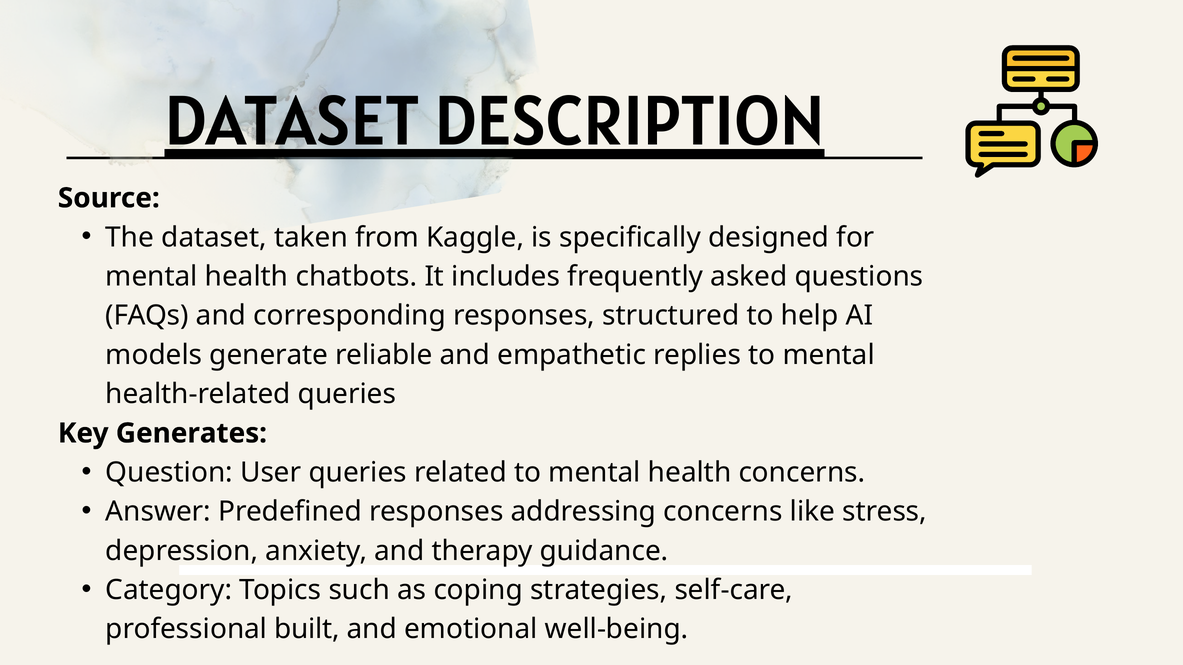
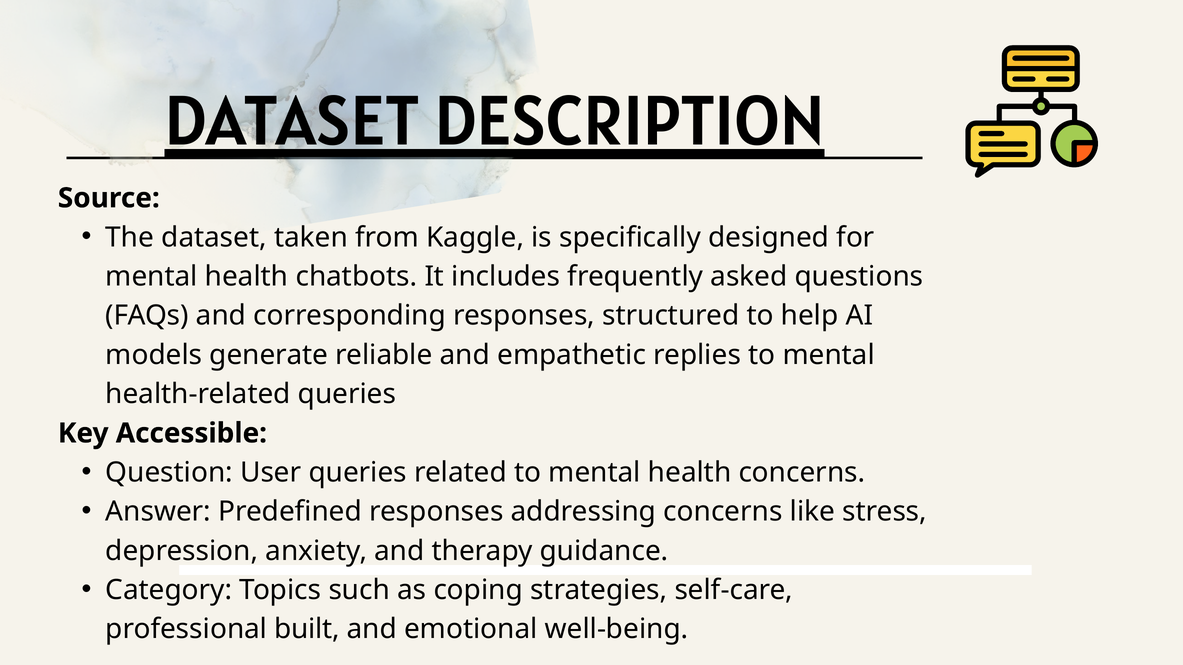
Generates: Generates -> Accessible (191, 434)
